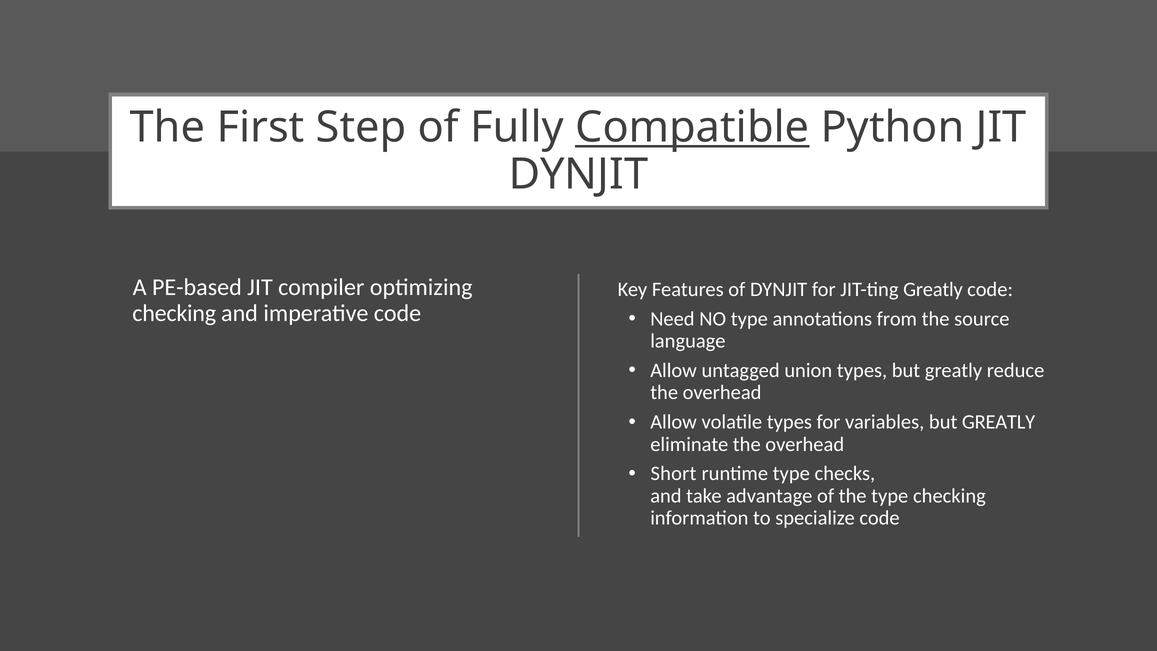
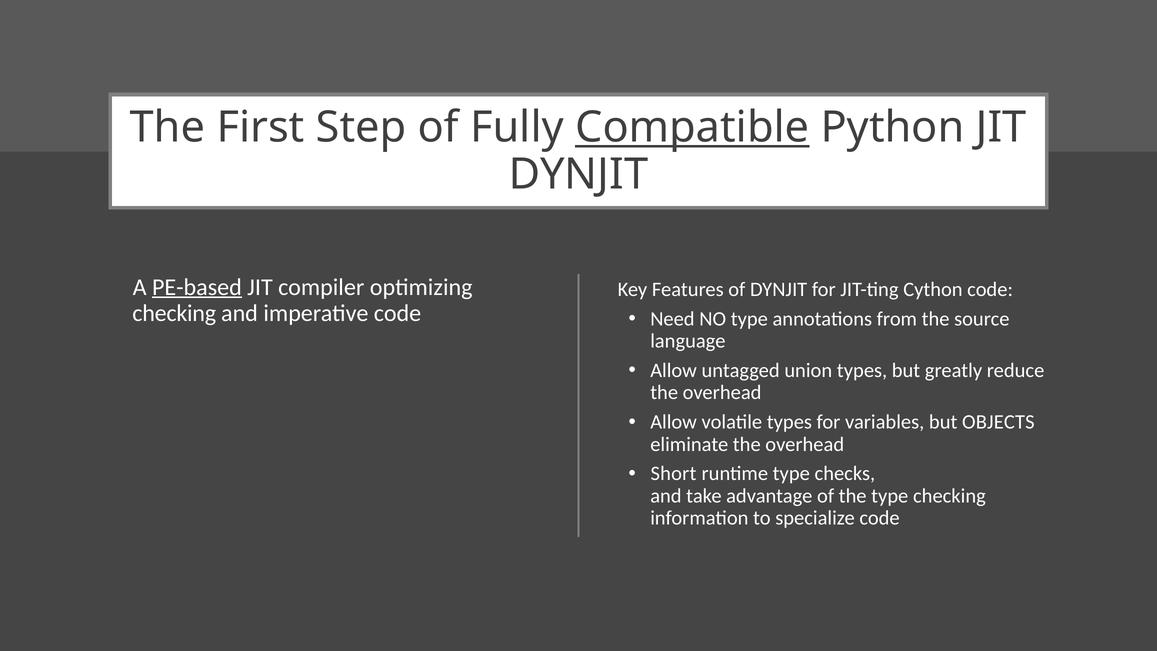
PE-based underline: none -> present (197, 287)
JIT-ting Greatly: Greatly -> Cython (933, 289)
variables but GREATLY: GREATLY -> OBJECTS (998, 422)
